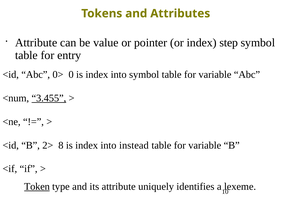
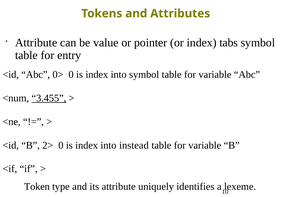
step: step -> tabs (229, 43)
2> 8: 8 -> 0 (61, 145)
Token underline: present -> none (37, 187)
